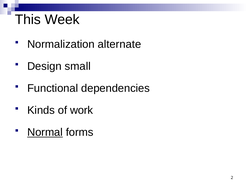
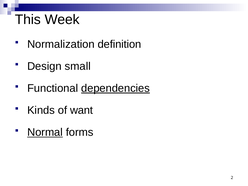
alternate: alternate -> definition (119, 44)
dependencies underline: none -> present (115, 88)
work: work -> want (82, 110)
